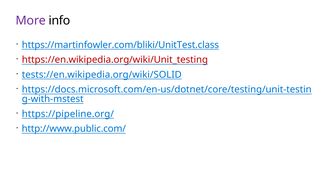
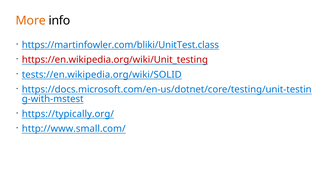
More colour: purple -> orange (31, 21)
https://pipeline.org/: https://pipeline.org/ -> https://typically.org/ (68, 114)
http://www.public.com/: http://www.public.com/ -> http://www.small.com/ (74, 129)
